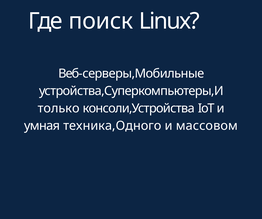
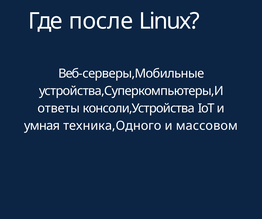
поиск: поиск -> после (101, 21)
только: только -> ответы (59, 109)
